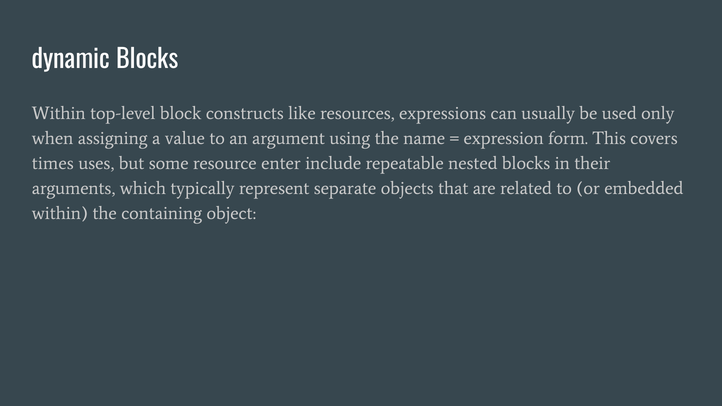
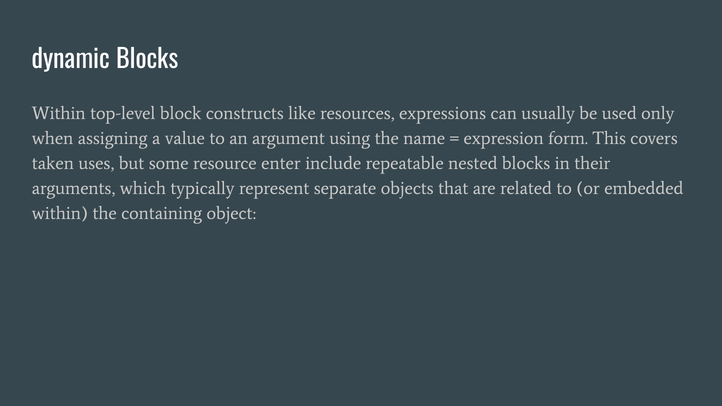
times: times -> taken (53, 163)
